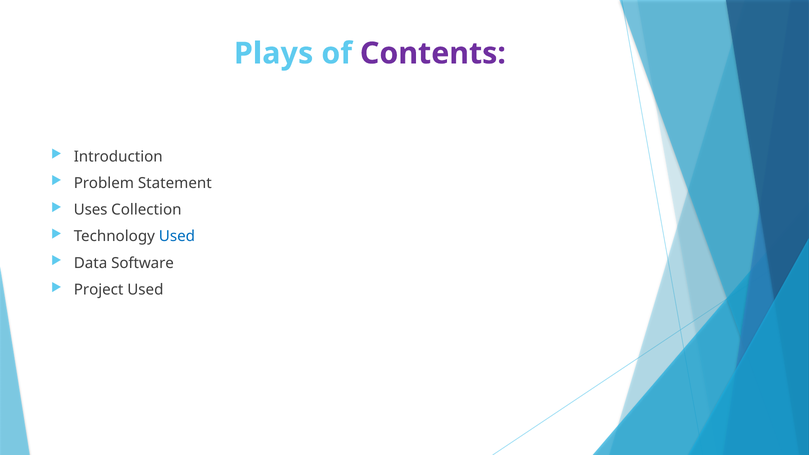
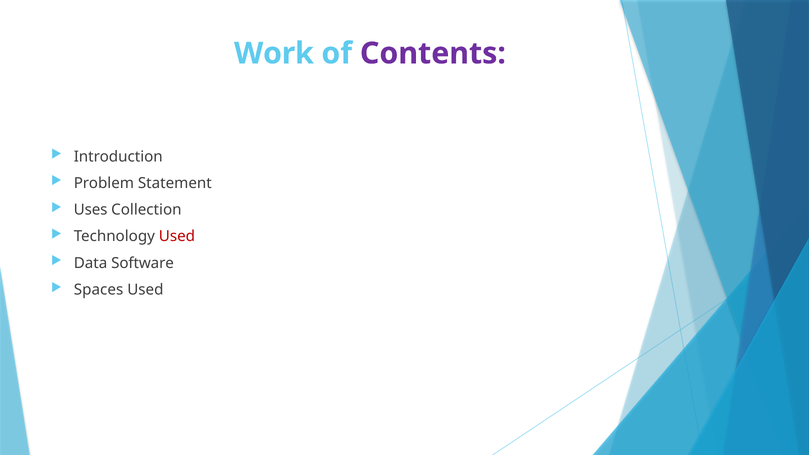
Plays: Plays -> Work (274, 53)
Used colour: blue -> red (177, 236)
Project: Project -> Spaces (99, 290)
